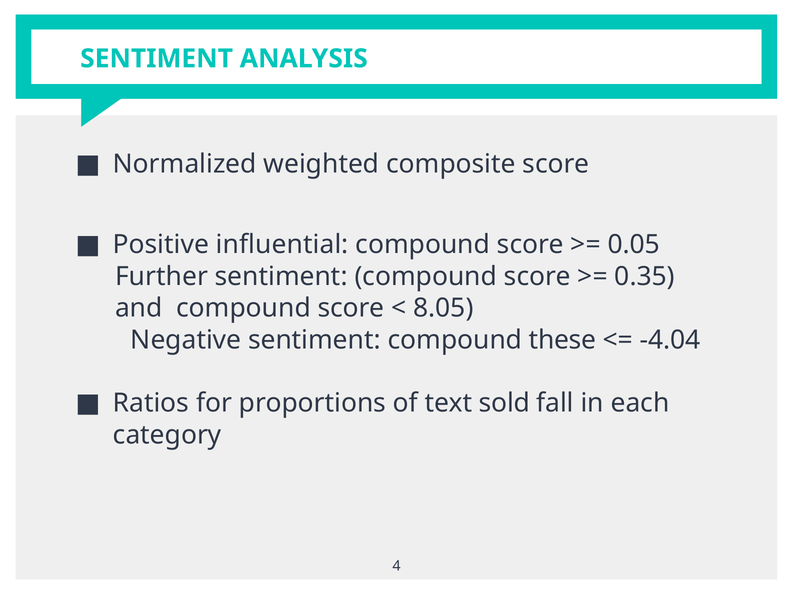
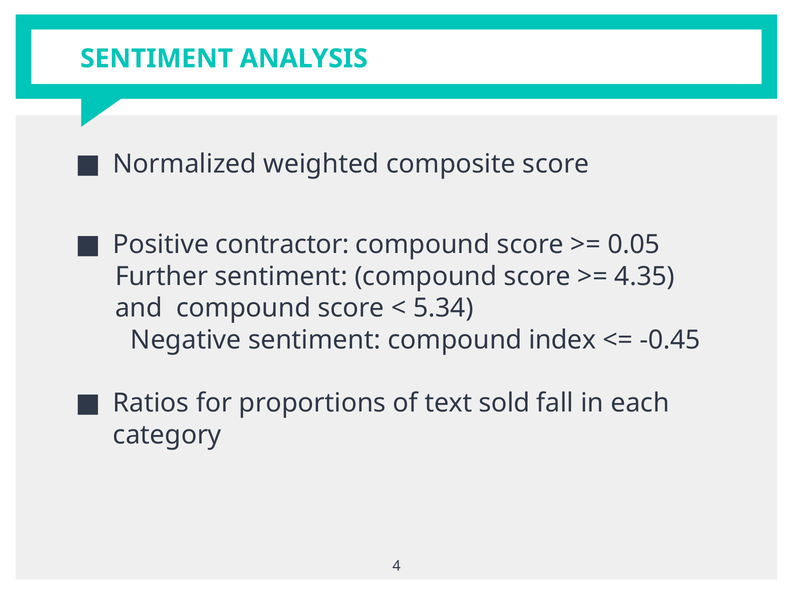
influential: influential -> contractor (282, 245)
0.35: 0.35 -> 4.35 (645, 277)
8.05: 8.05 -> 5.34 (443, 309)
these: these -> index (562, 340)
-4.04: -4.04 -> -0.45 (670, 340)
